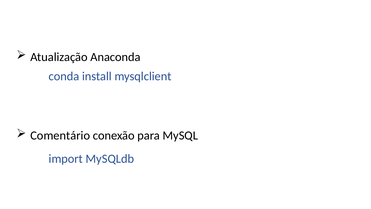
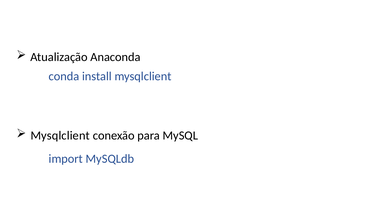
Comentário: Comentário -> Mysqlclient (60, 135)
